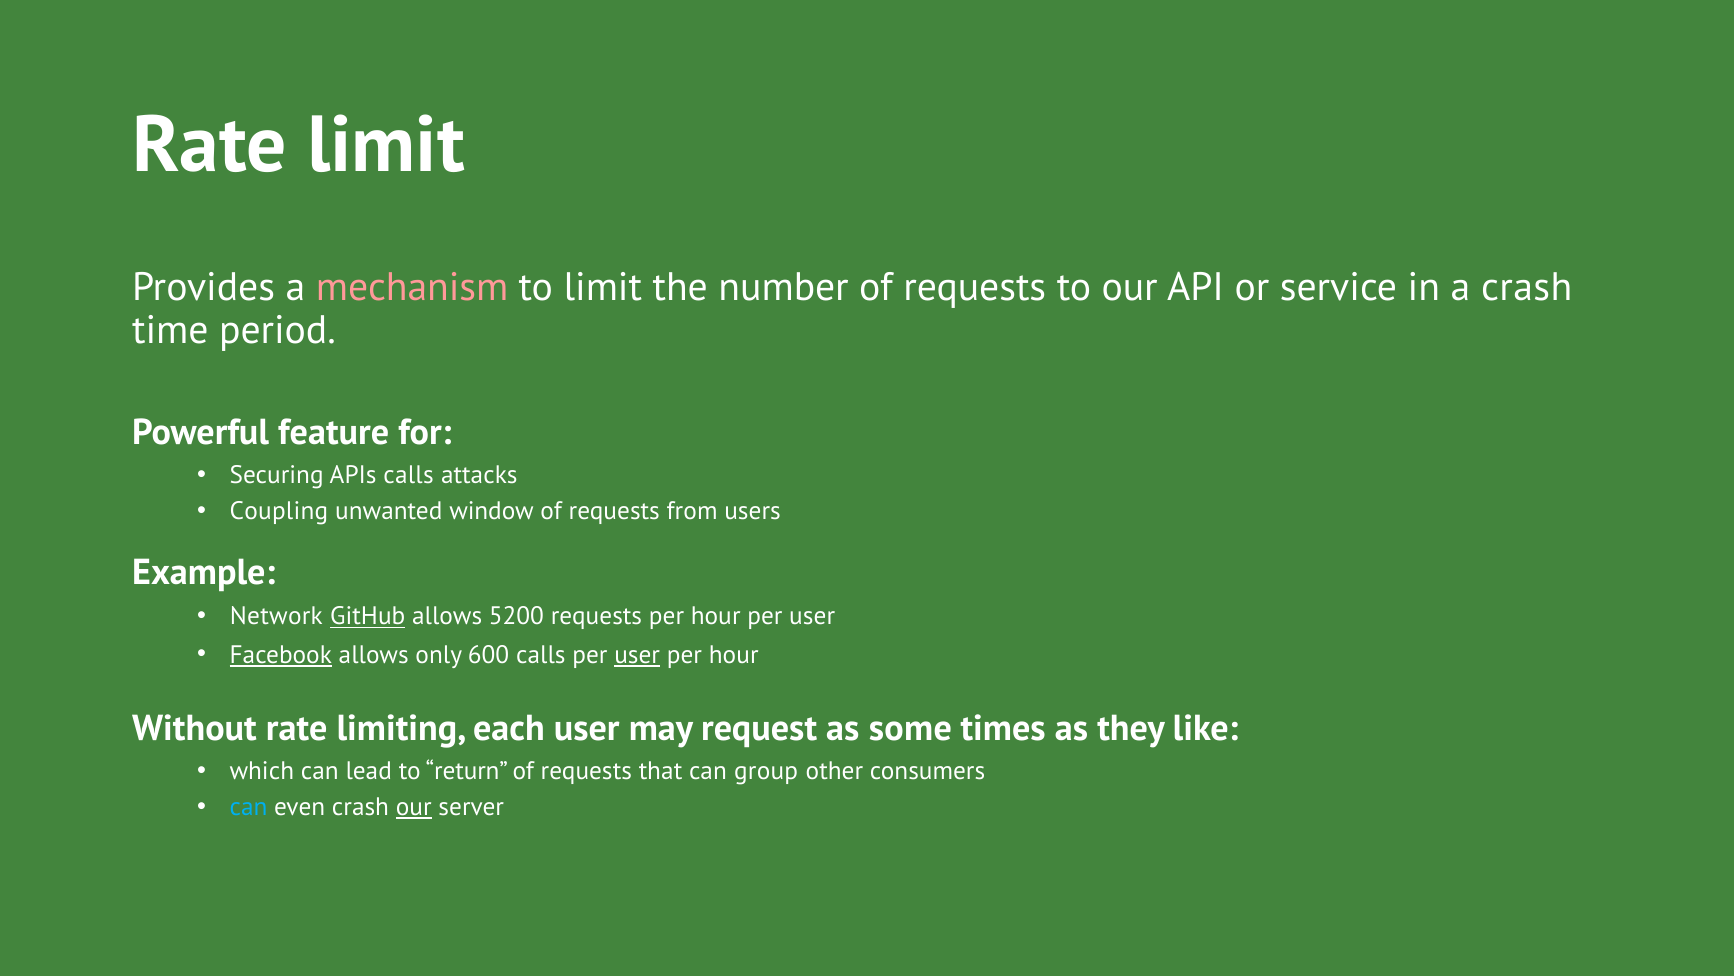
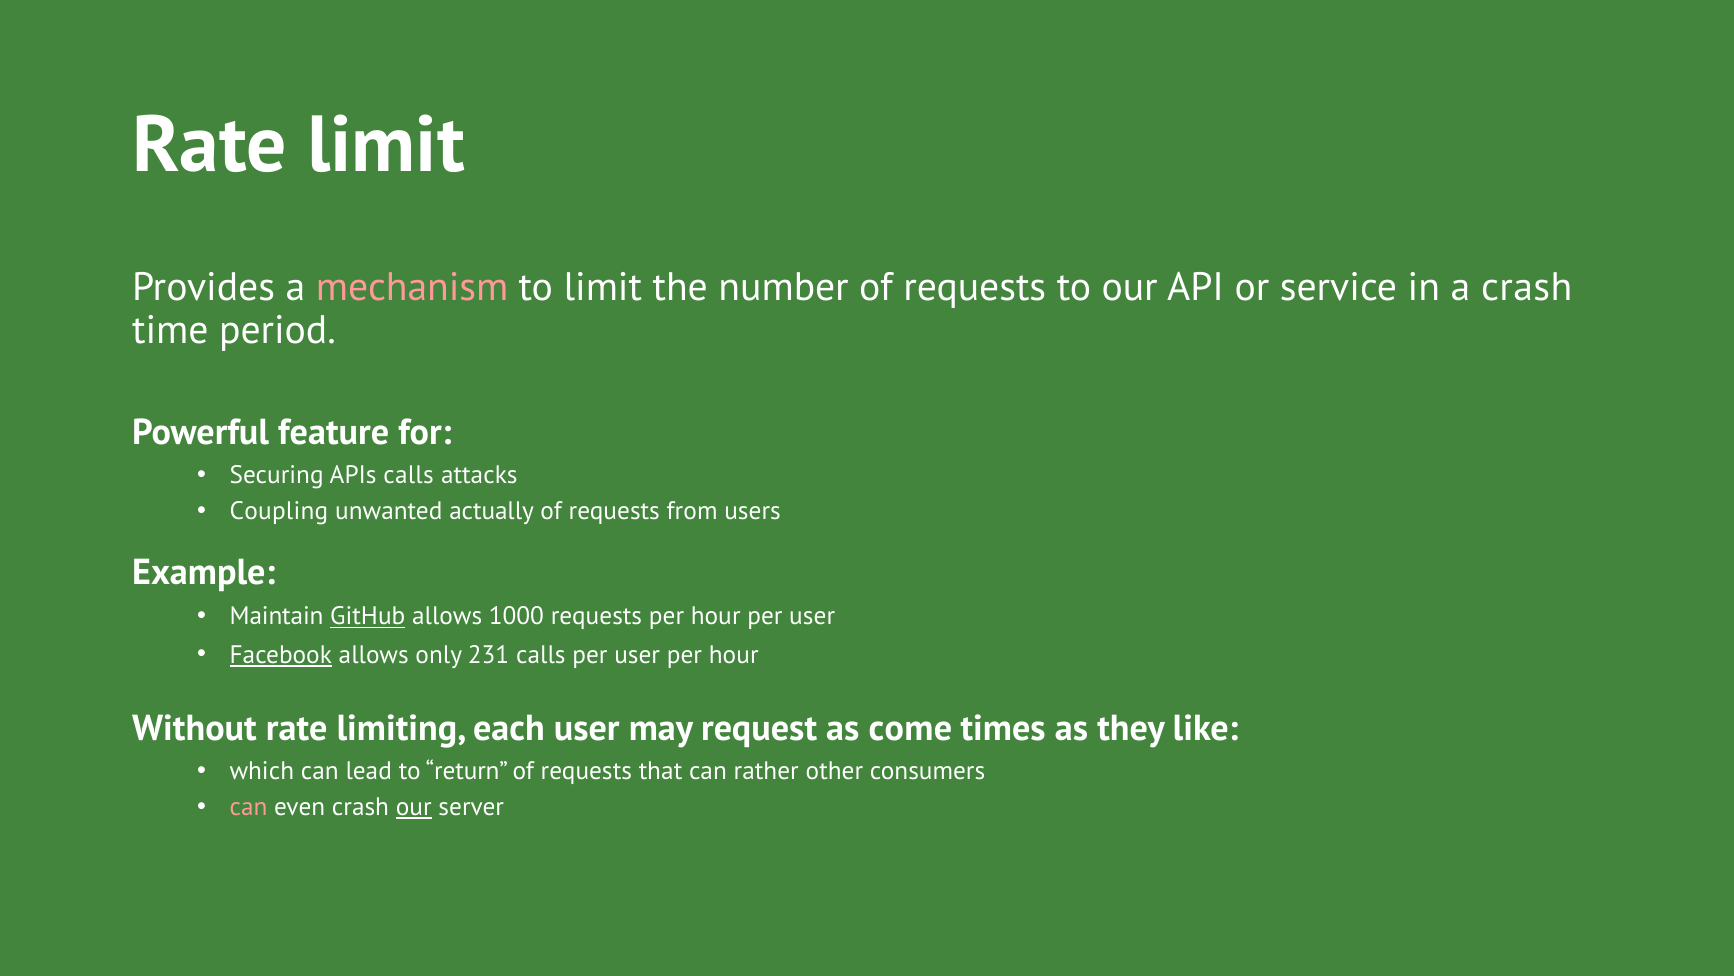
window: window -> actually (492, 511)
Network: Network -> Maintain (277, 616)
5200: 5200 -> 1000 (516, 616)
600: 600 -> 231 (489, 654)
user underline: present -> none (637, 654)
some: some -> come (910, 728)
group: group -> rather (766, 770)
can colour: light blue -> pink (249, 807)
